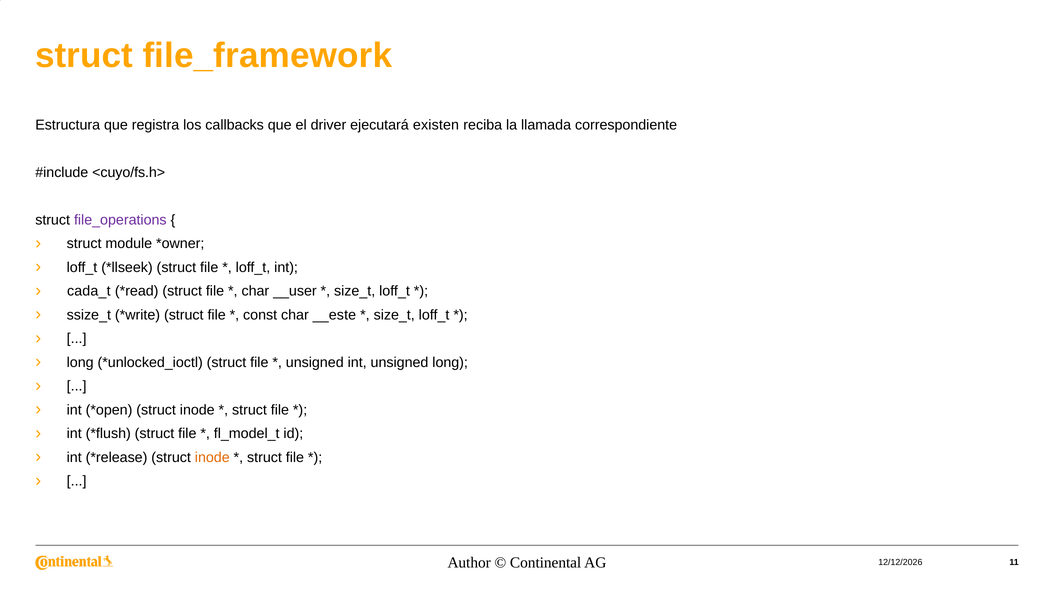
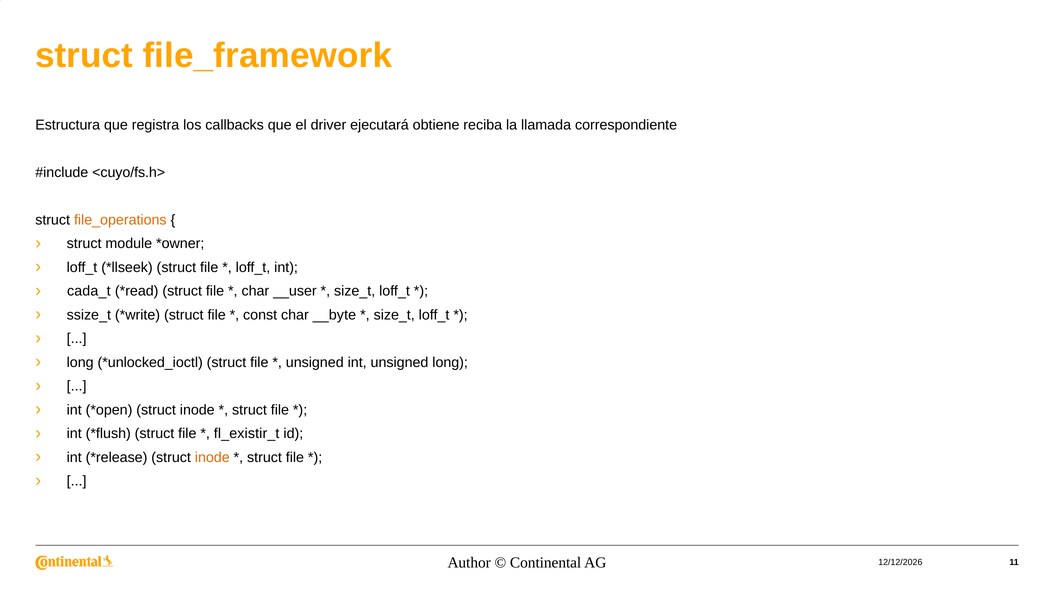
existen: existen -> obtiene (436, 125)
file_operations colour: purple -> orange (120, 220)
__este: __este -> __byte (334, 315)
fl_model_t: fl_model_t -> fl_existir_t (247, 434)
